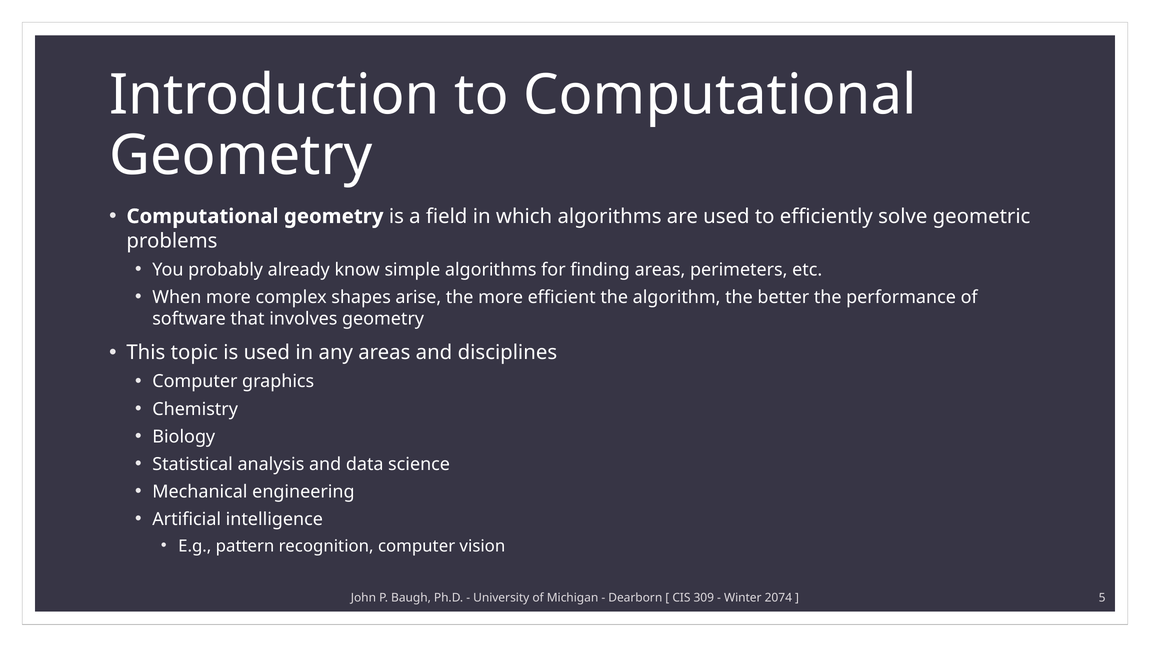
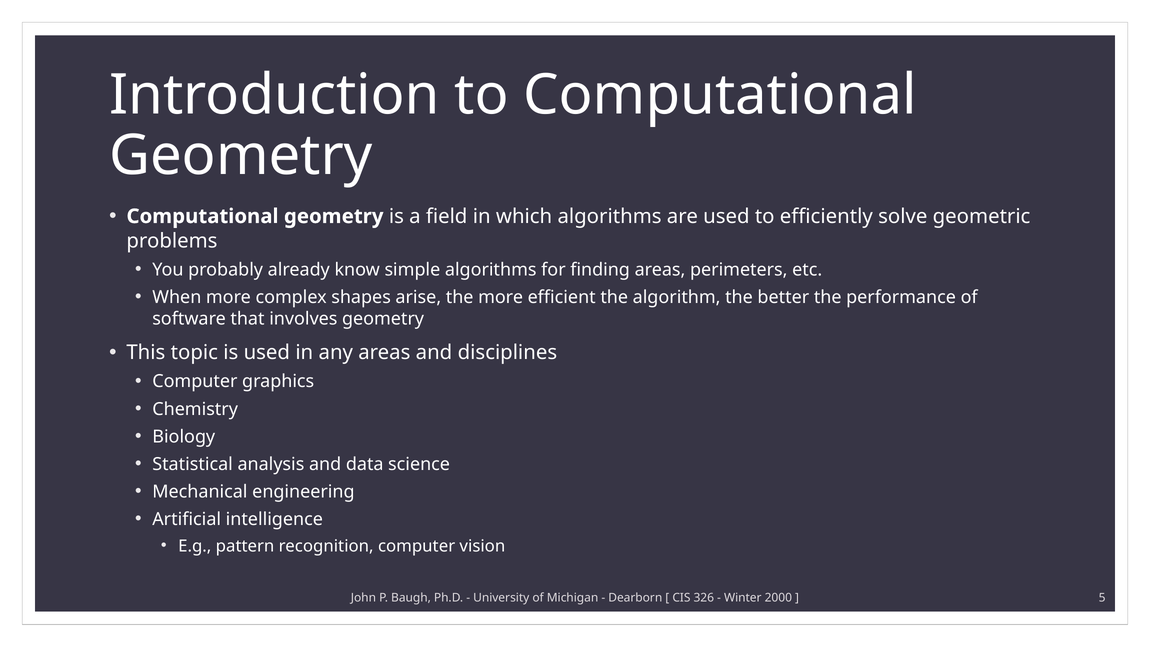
309: 309 -> 326 (704, 598)
2074: 2074 -> 2000 (778, 598)
